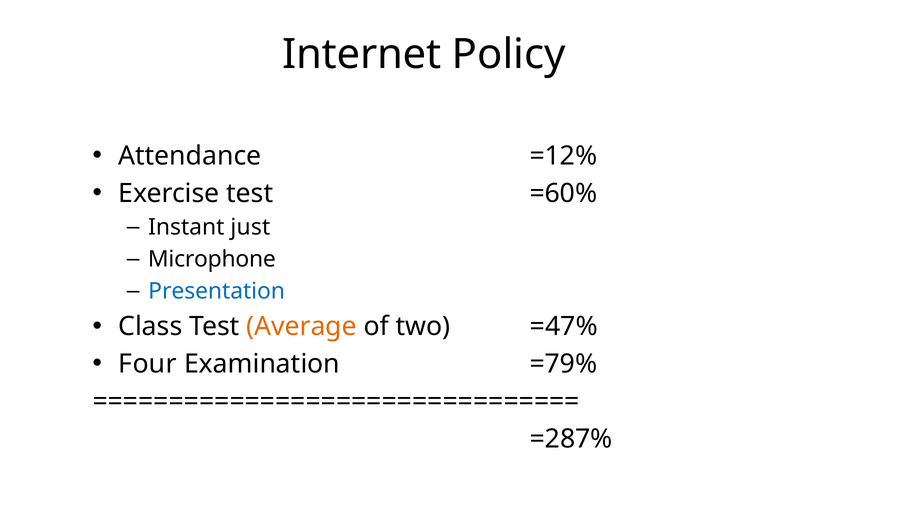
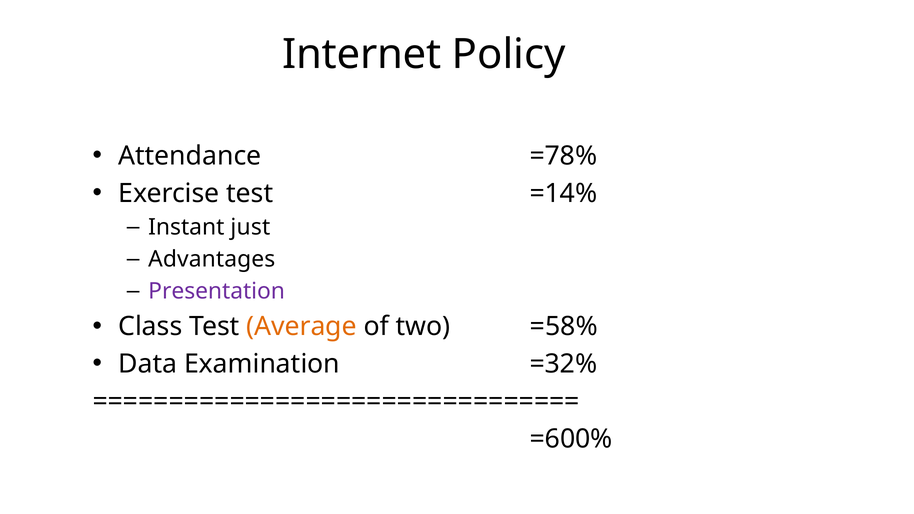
=12%: =12% -> =78% (563, 156)
=60%: =60% -> =14% (563, 193)
Microphone: Microphone -> Advantages (212, 259)
Presentation colour: blue -> purple (217, 291)
=47%: =47% -> =58% (564, 327)
Four: Four -> Data (148, 364)
=79%: =79% -> =32% (563, 364)
=287%: =287% -> =600% (571, 439)
